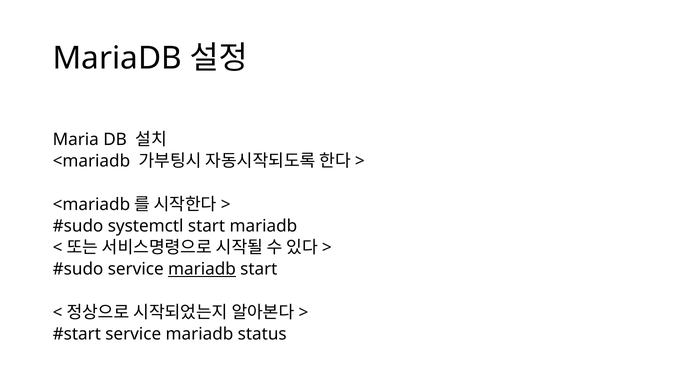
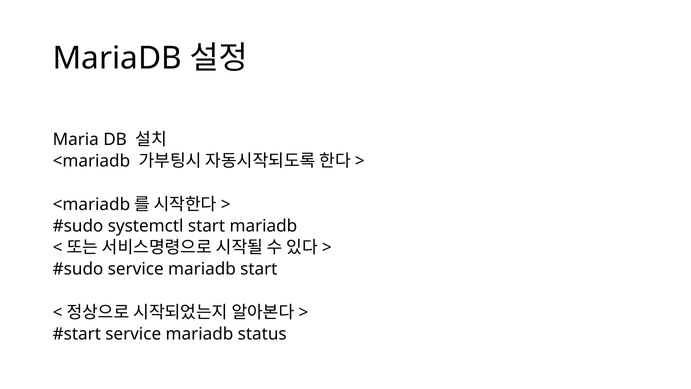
mariadb underline: present -> none (202, 269)
